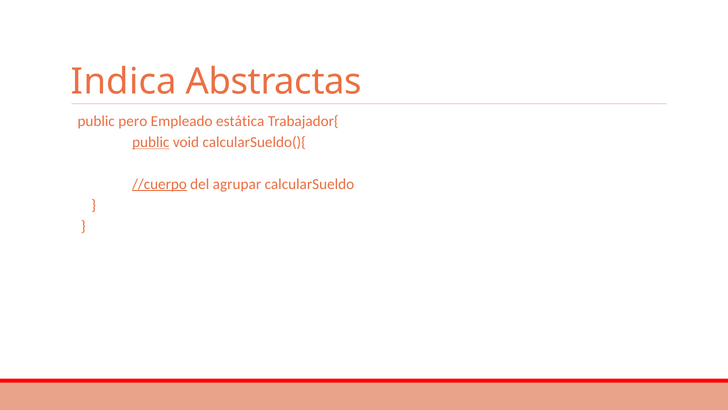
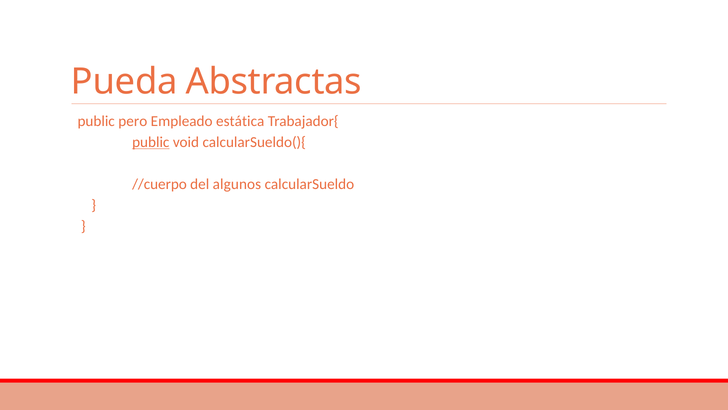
Indica: Indica -> Pueda (124, 82)
//cuerpo underline: present -> none (159, 184)
agrupar: agrupar -> algunos (237, 184)
